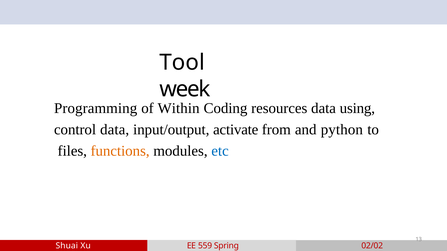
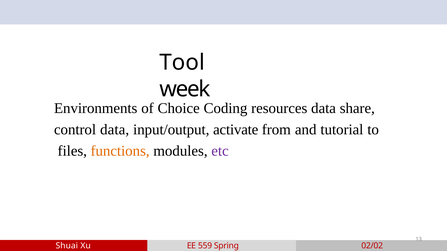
Programming: Programming -> Environments (96, 109)
Within: Within -> Choice (179, 109)
using: using -> share (357, 109)
python: python -> tutorial (342, 130)
etc colour: blue -> purple (220, 151)
